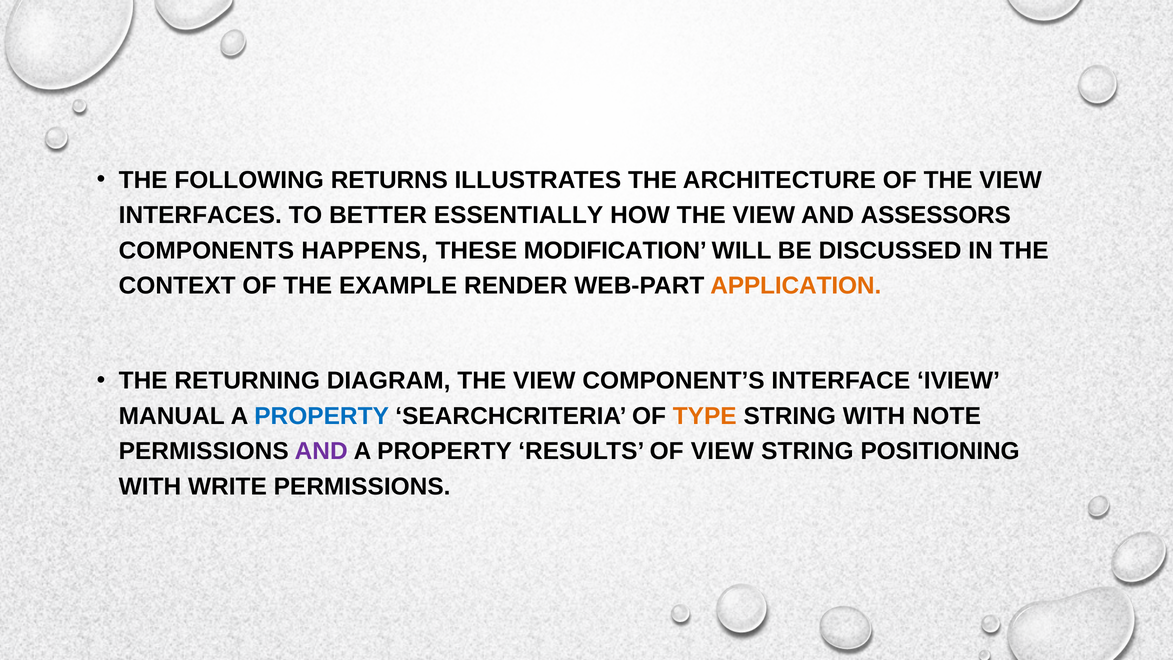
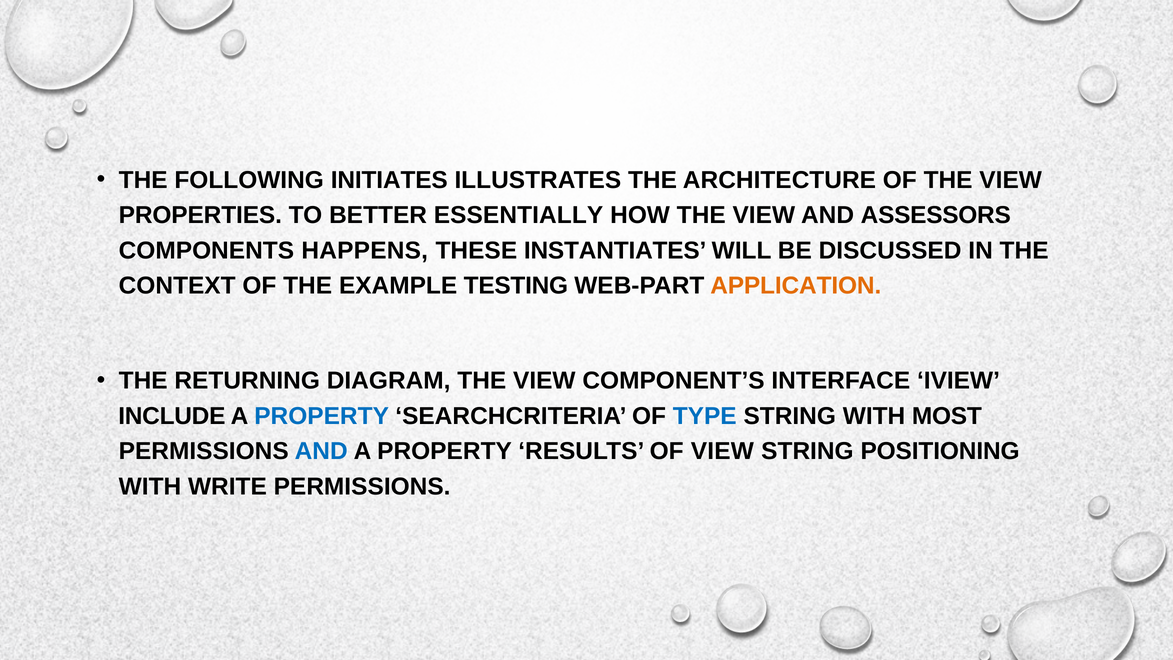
RETURNS: RETURNS -> INITIATES (389, 180)
INTERFACES: INTERFACES -> PROPERTIES (200, 215)
MODIFICATION: MODIFICATION -> INSTANTIATES (615, 251)
RENDER: RENDER -> TESTING (516, 286)
MANUAL: MANUAL -> INCLUDE (172, 416)
TYPE colour: orange -> blue (705, 416)
NOTE: NOTE -> MOST (947, 416)
AND colour: purple -> blue (321, 451)
